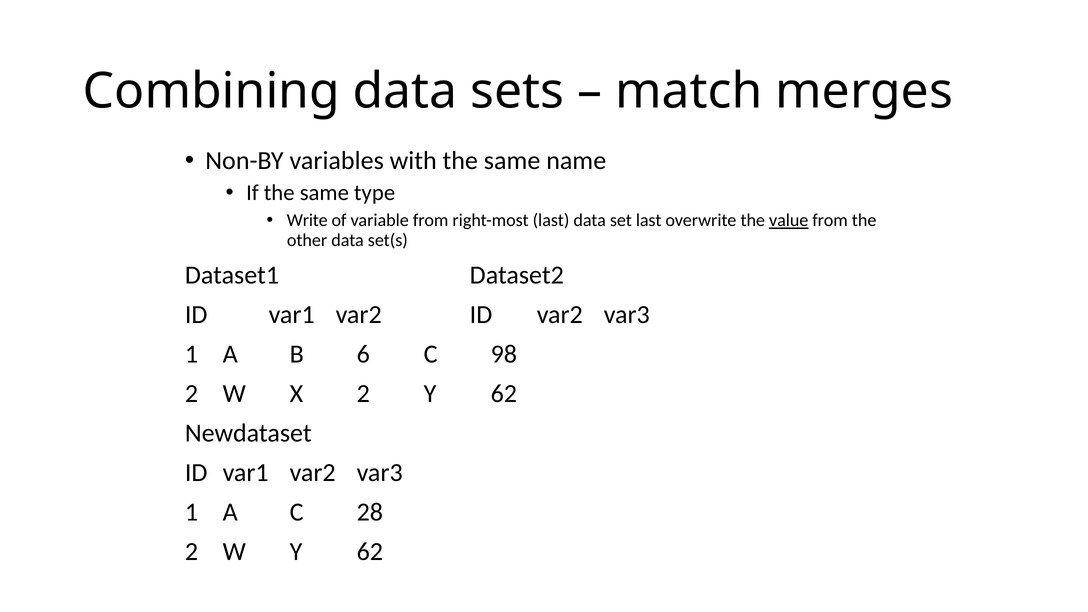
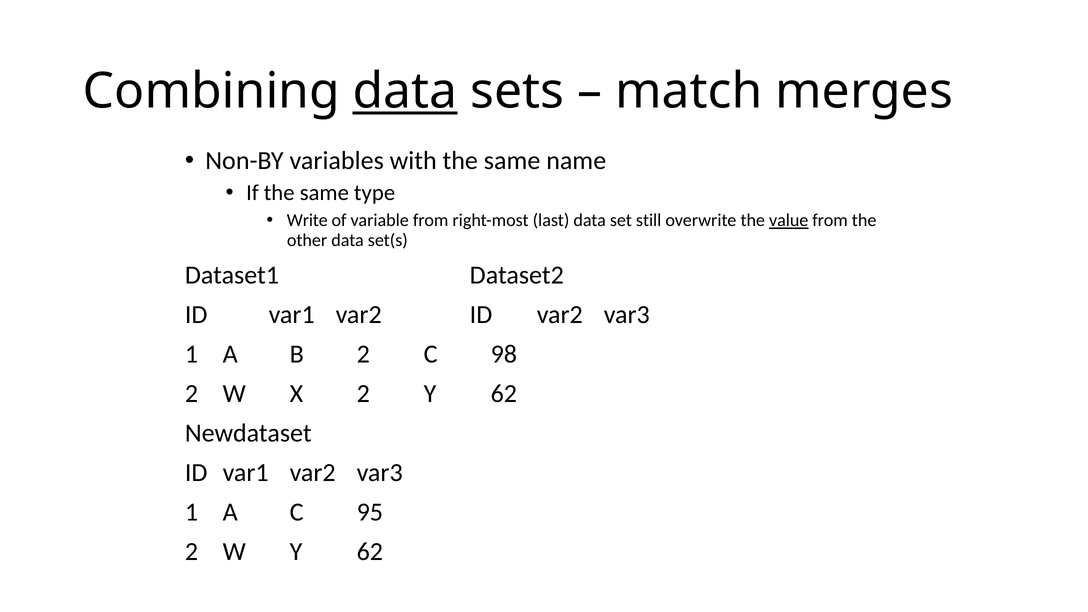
data underline: none -> present (405, 91)
set last: last -> still (649, 220)
B 6: 6 -> 2 (363, 354)
28: 28 -> 95 (370, 512)
